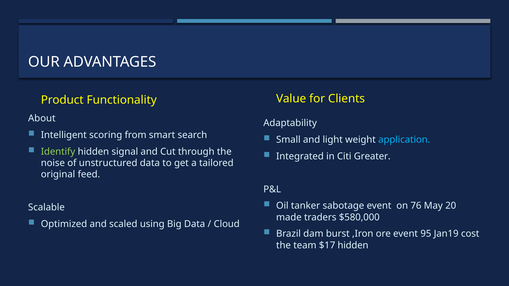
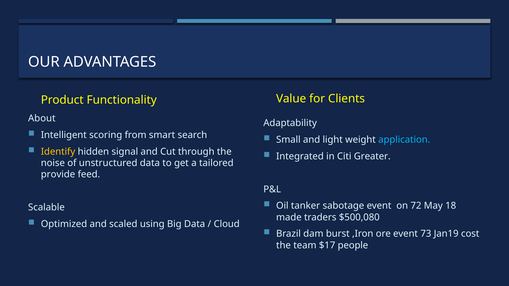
Identify colour: light green -> yellow (58, 152)
original: original -> provide (58, 175)
76: 76 -> 72 (416, 206)
20: 20 -> 18 (451, 206)
$580,000: $580,000 -> $500,080 (359, 217)
95: 95 -> 73 (426, 234)
$17 hidden: hidden -> people (353, 245)
